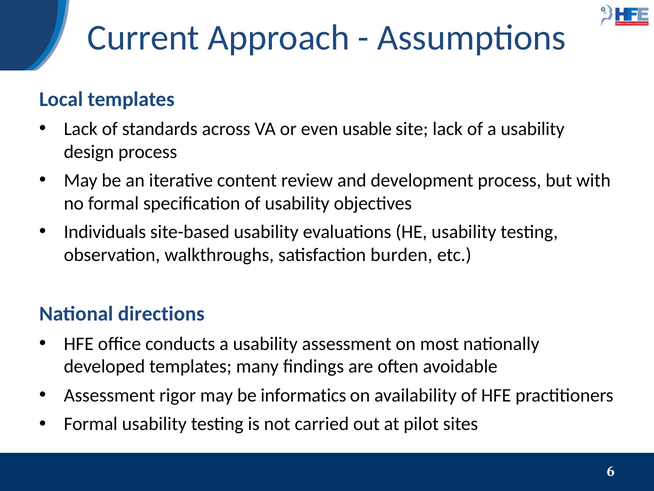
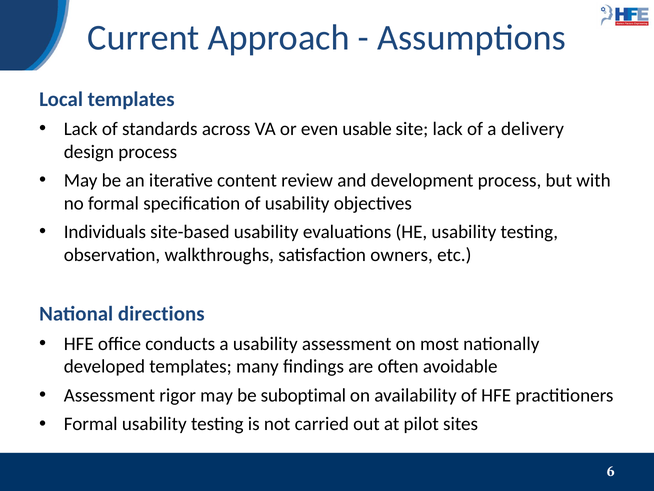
of a usability: usability -> delivery (532, 129)
burden: burden -> owners (402, 255)
informatics: informatics -> suboptimal (303, 395)
